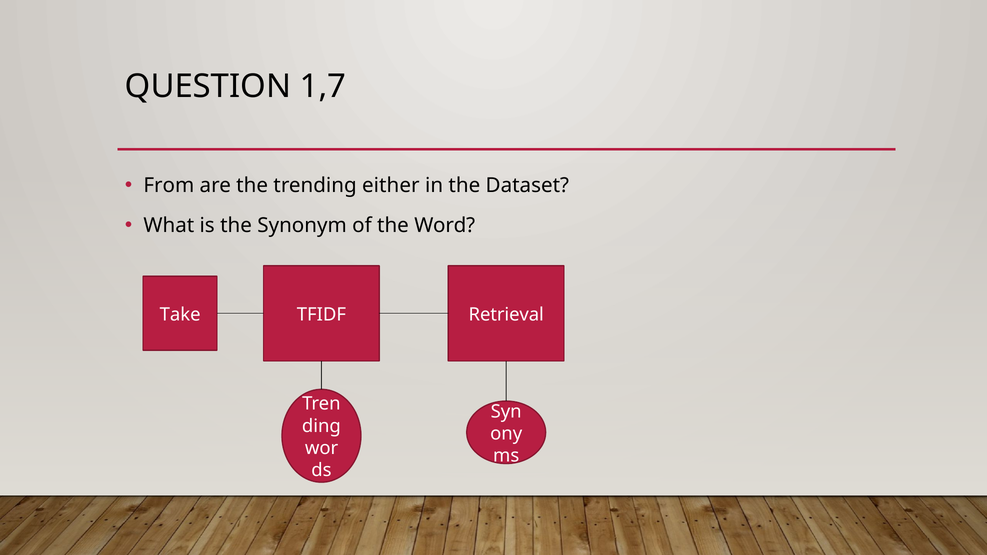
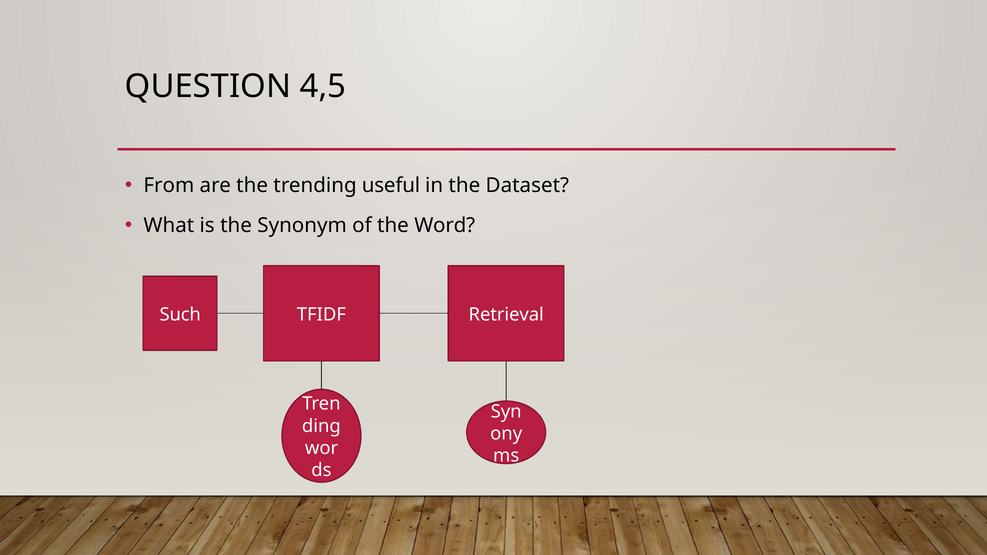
1,7: 1,7 -> 4,5 (323, 86)
either: either -> useful (391, 186)
Take: Take -> Such (180, 315)
